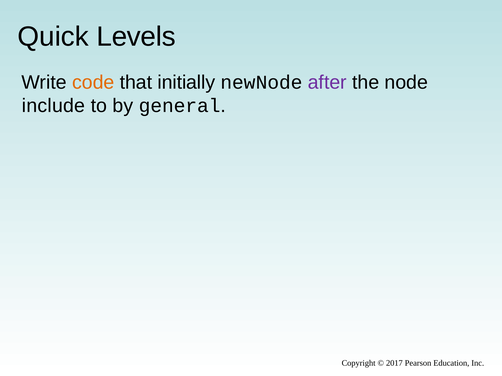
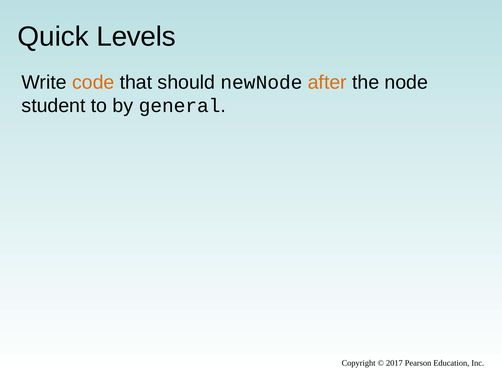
initially: initially -> should (186, 82)
after colour: purple -> orange (327, 82)
include: include -> student (54, 106)
